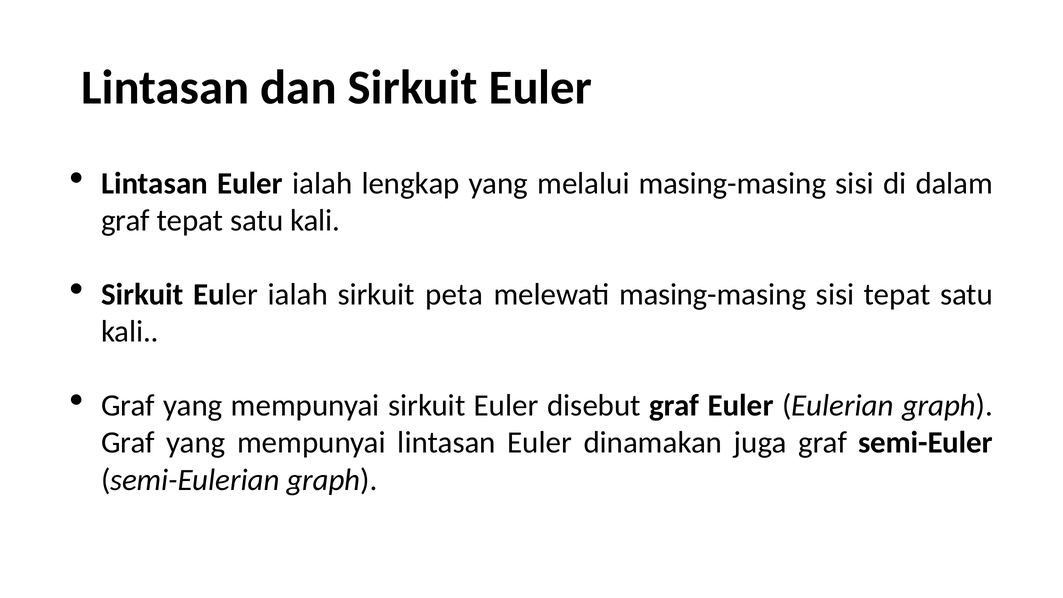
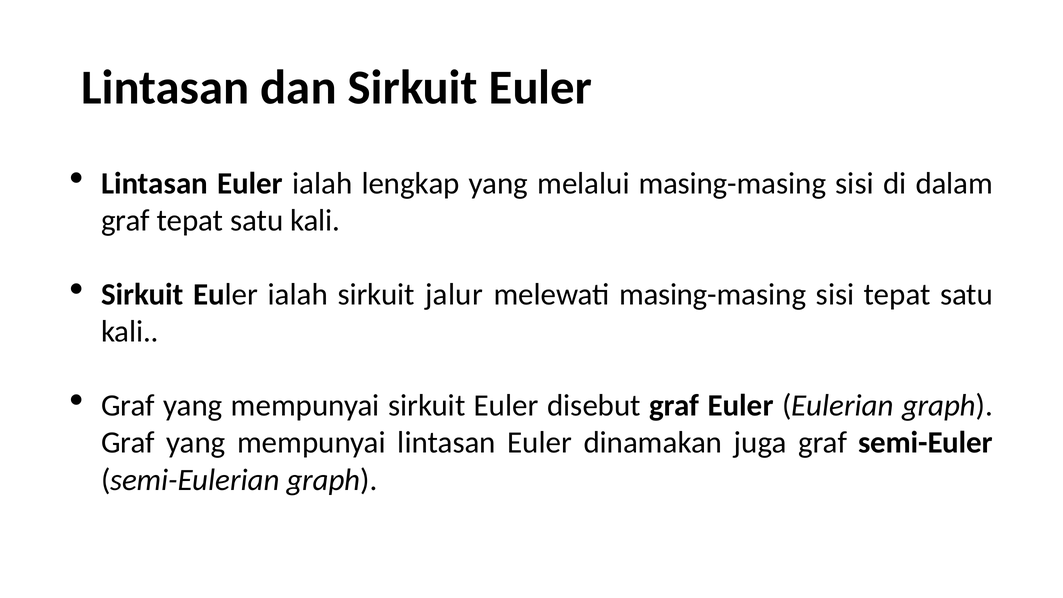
peta: peta -> jalur (454, 294)
